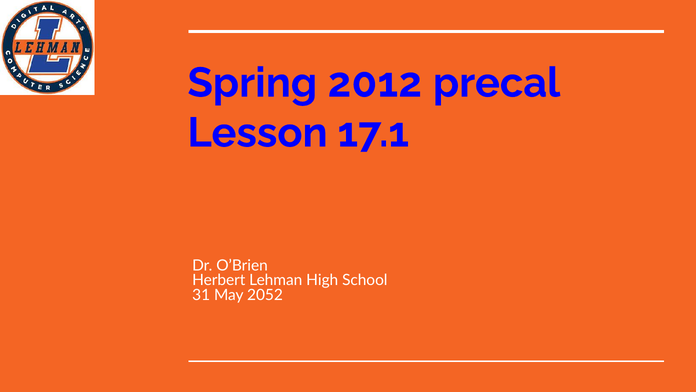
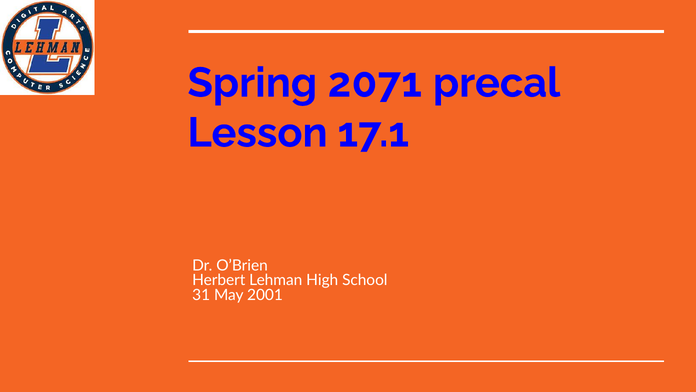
2012: 2012 -> 2071 (375, 83)
2052: 2052 -> 2001 (265, 295)
